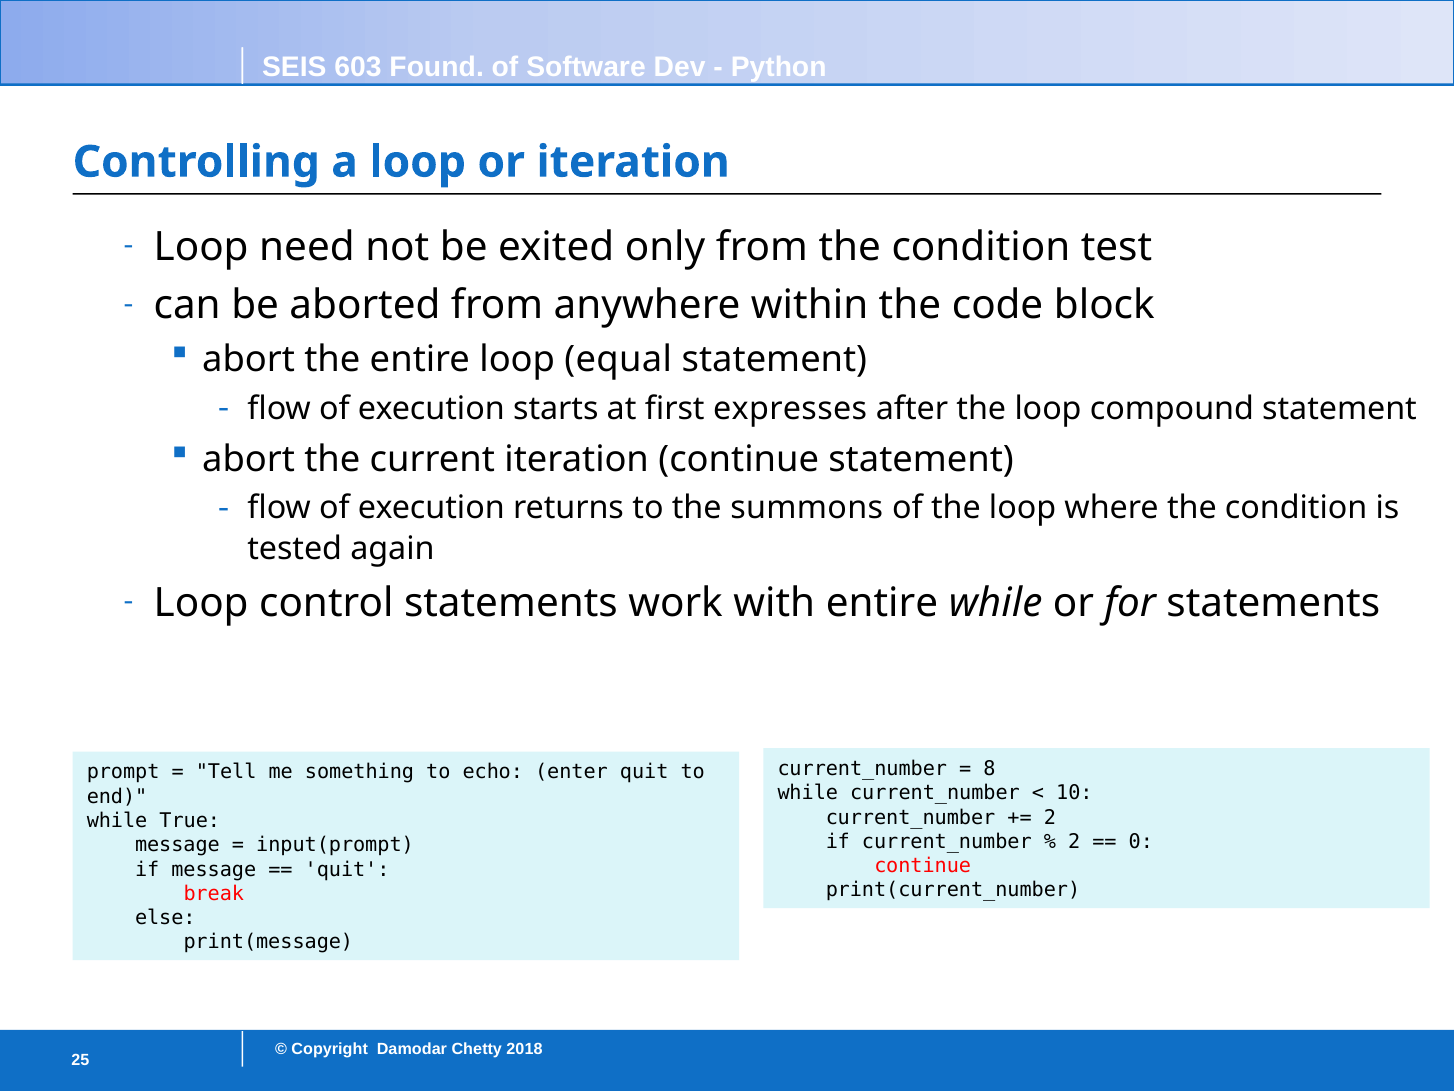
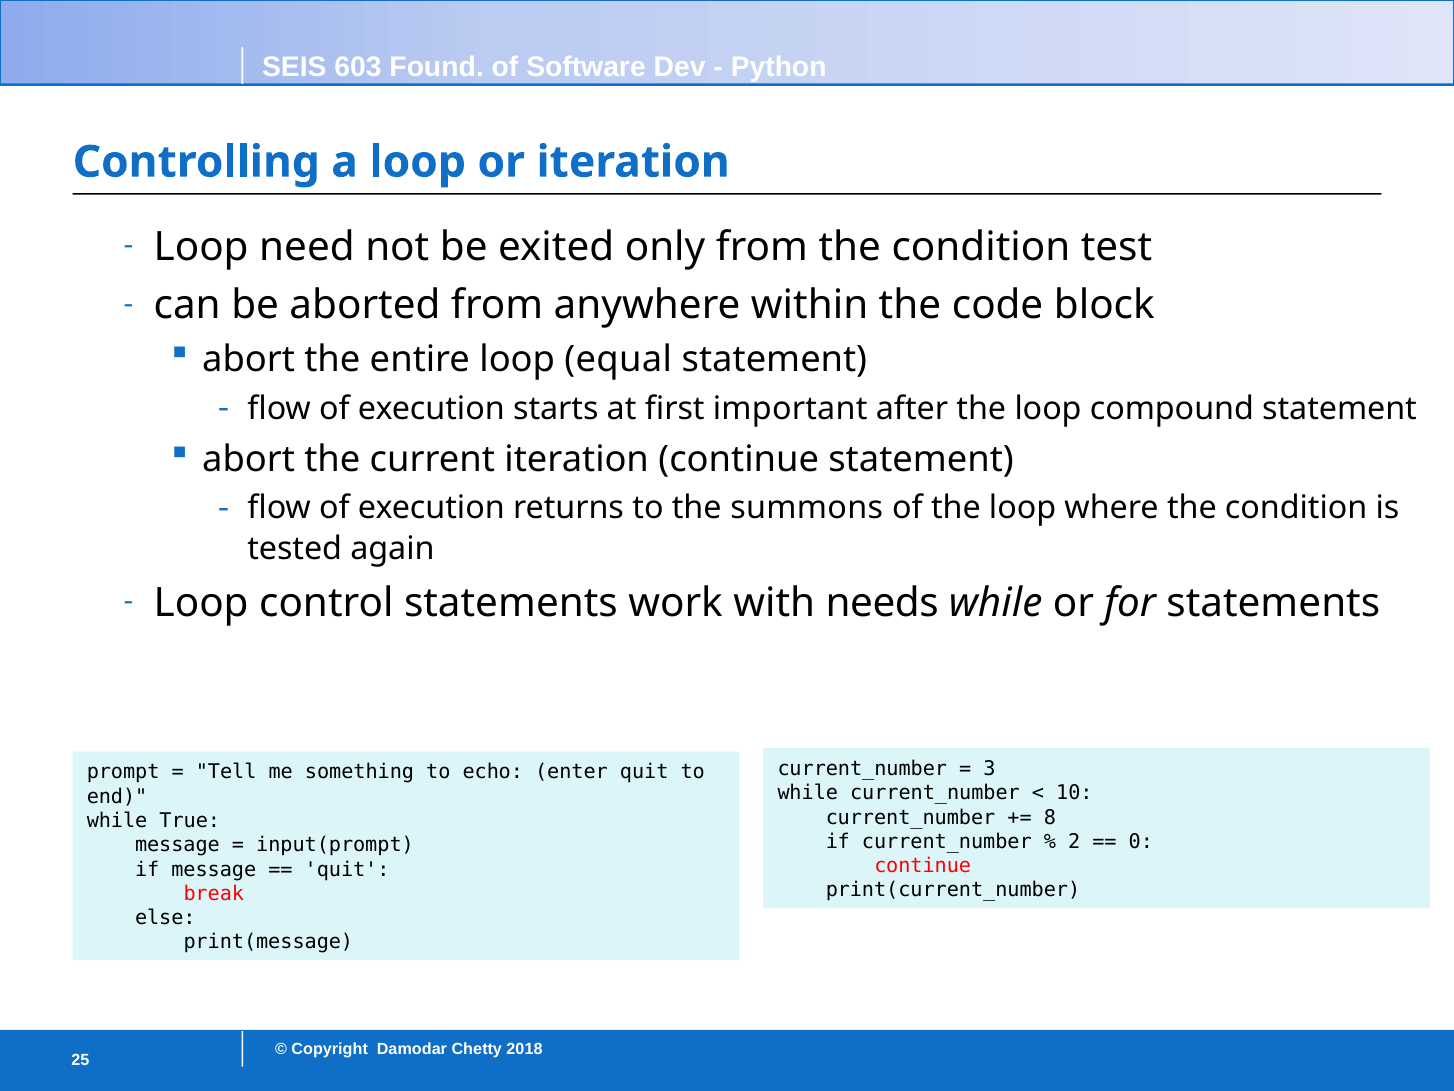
expresses: expresses -> important (790, 409)
with entire: entire -> needs (882, 602)
8: 8 -> 3 (990, 768)
2: 2 -> 8 (1050, 817)
